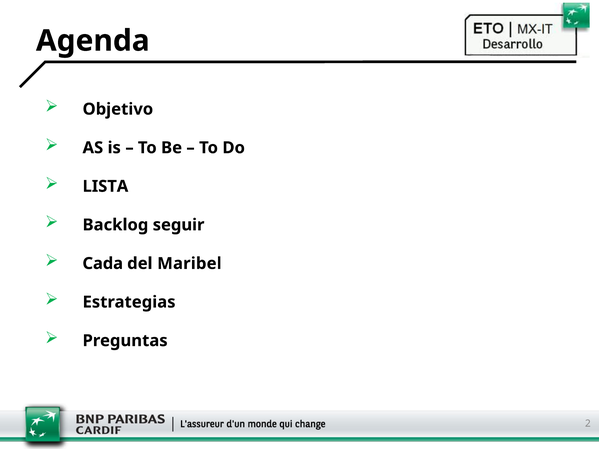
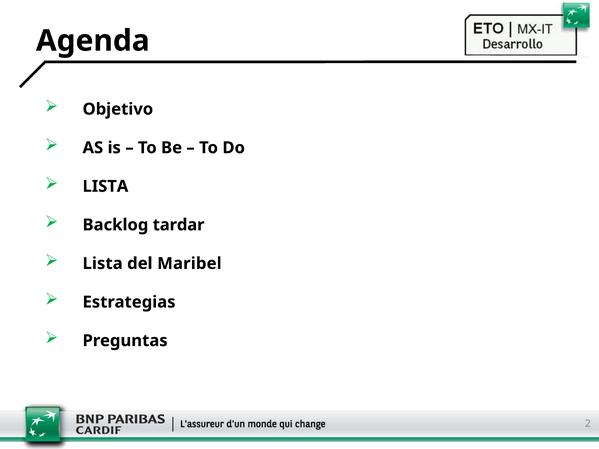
seguir: seguir -> tardar (179, 225)
Cada: Cada -> Lista (103, 264)
